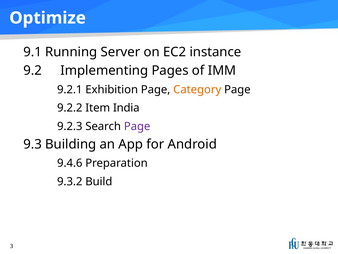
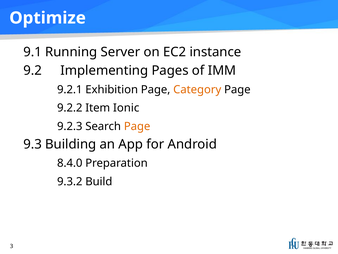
India: India -> Ionic (126, 108)
Page colour: purple -> orange (137, 126)
9.4.6: 9.4.6 -> 8.4.0 (70, 163)
